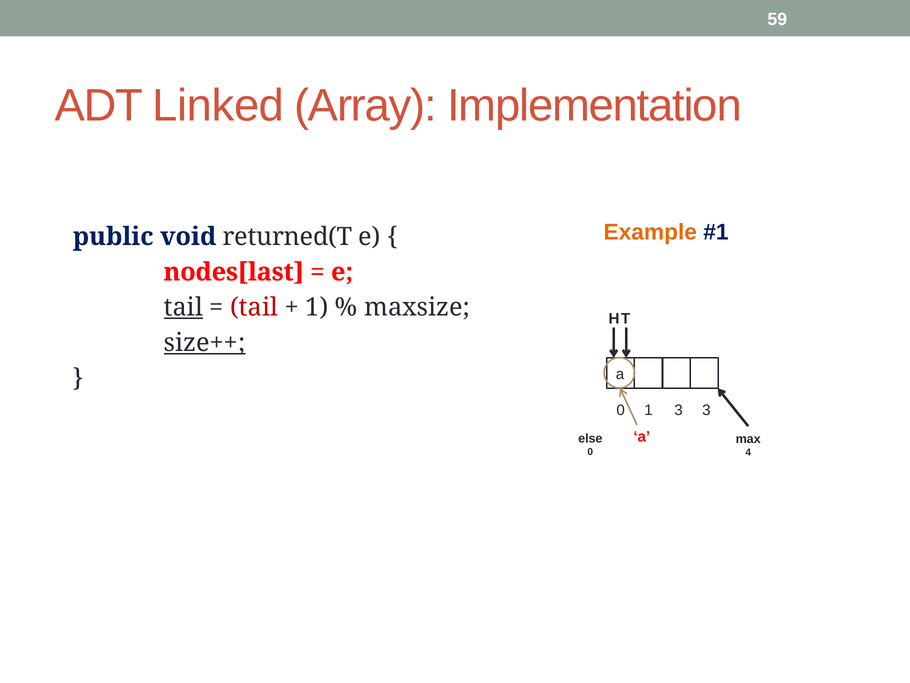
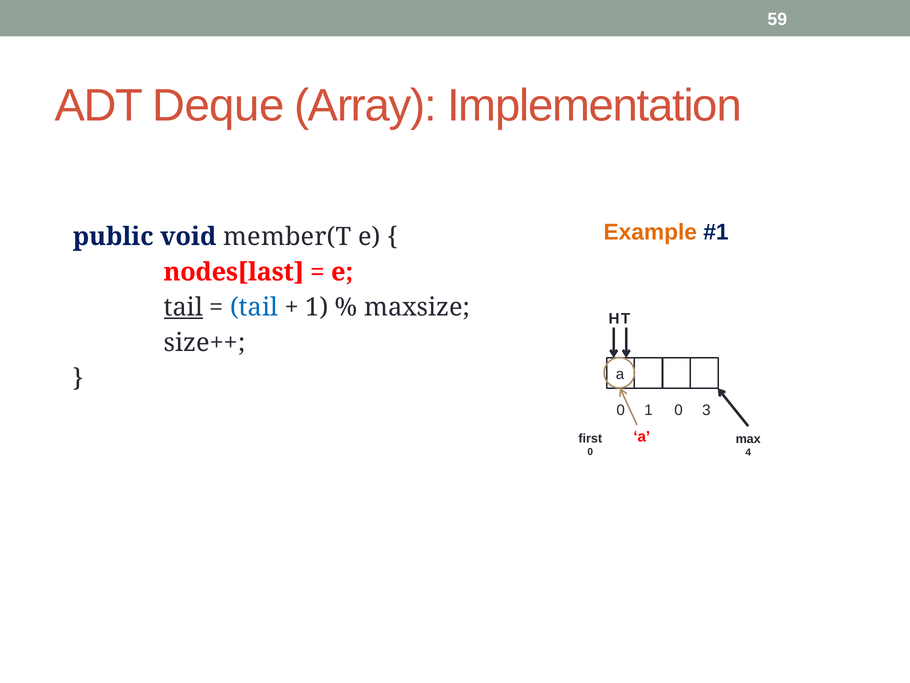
Linked: Linked -> Deque (218, 106)
returned(T: returned(T -> member(T (287, 236)
tail colour: red -> blue (254, 307)
size++ underline: present -> none (205, 343)
1 3: 3 -> 0 (679, 410)
else: else -> first (590, 438)
